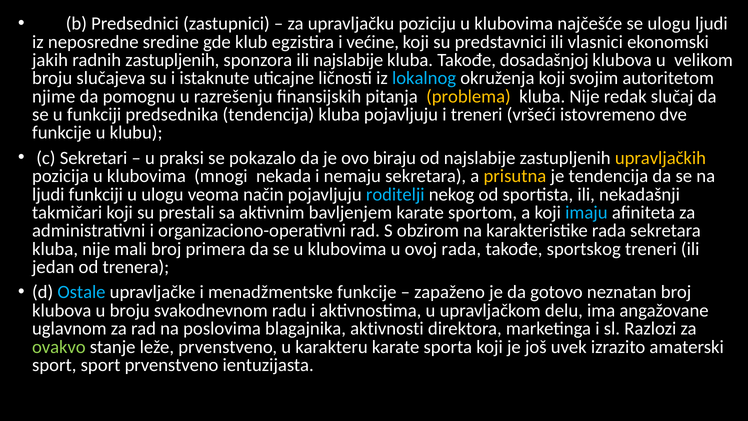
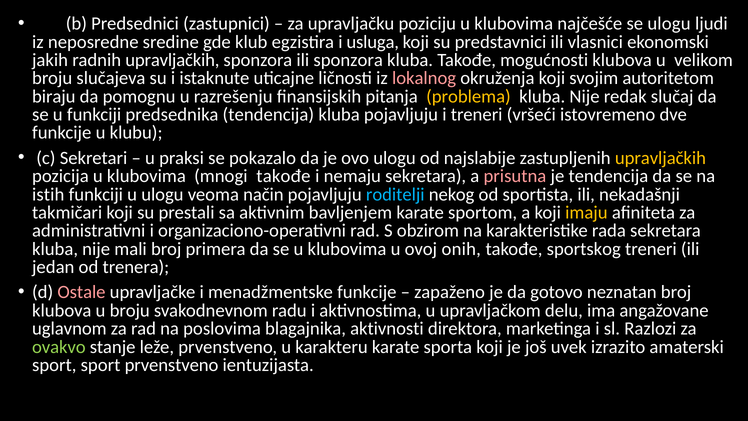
većine: većine -> usluga (373, 42)
radnih zastupljenih: zastupljenih -> upravljačkih (172, 60)
ili najslabije: najslabije -> sponzora (348, 60)
dosadašnjoj: dosadašnjoj -> mogućnosti (544, 60)
lokalnog colour: light blue -> pink (424, 78)
njime: njime -> biraju (54, 96)
ovo biraju: biraju -> ulogu (395, 158)
mnogi nekada: nekada -> takođe (283, 176)
prisutna colour: yellow -> pink (515, 176)
ljudi: ljudi -> istih (48, 194)
imaju colour: light blue -> yellow (586, 212)
ovoj rada: rada -> onih (461, 249)
Ostale colour: light blue -> pink (81, 292)
